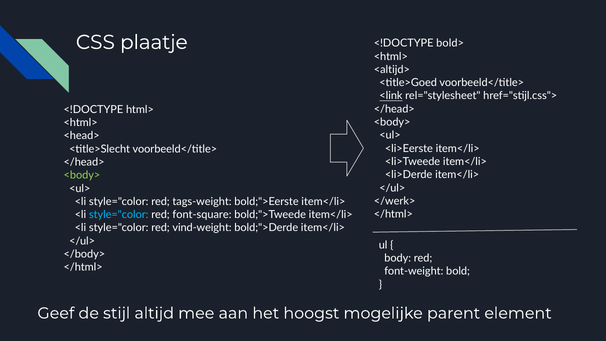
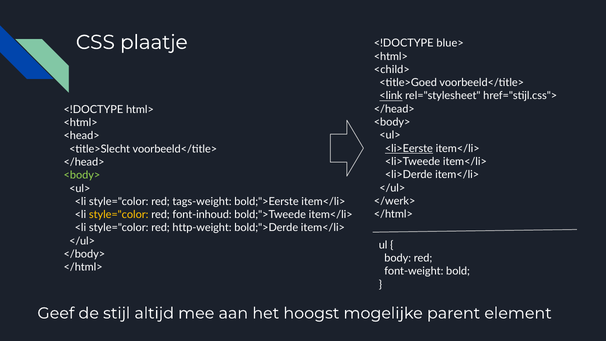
bold>: bold> -> blue> (450, 43)
<altijd>: <altijd> -> <child> (392, 70)
<li>Eerste underline: none -> present (409, 148)
style="color colour: light blue -> yellow (119, 215)
font-square: font-square -> font-inhoud (202, 215)
vind-weight: vind-weight -> http-weight (202, 228)
